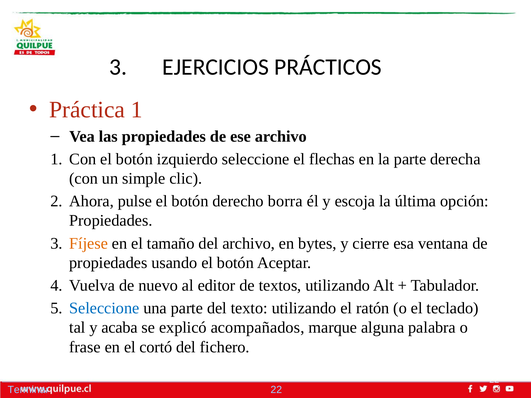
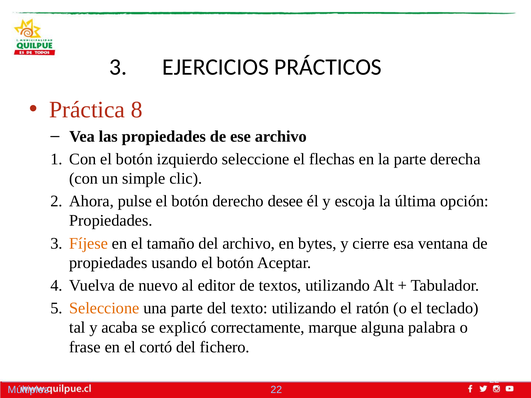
Práctica 1: 1 -> 8 (137, 110)
borra: borra -> desee (285, 201)
Seleccione colour: blue -> orange (104, 308)
acompañados: acompañados -> correctamente (258, 328)
Terminar: Terminar -> Múltiples (28, 390)
